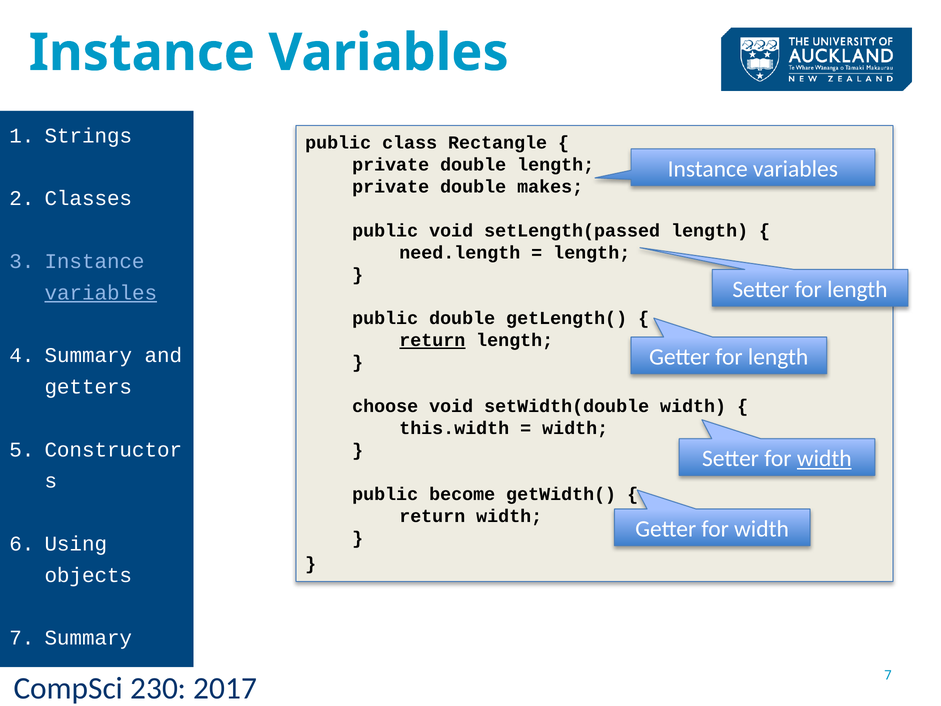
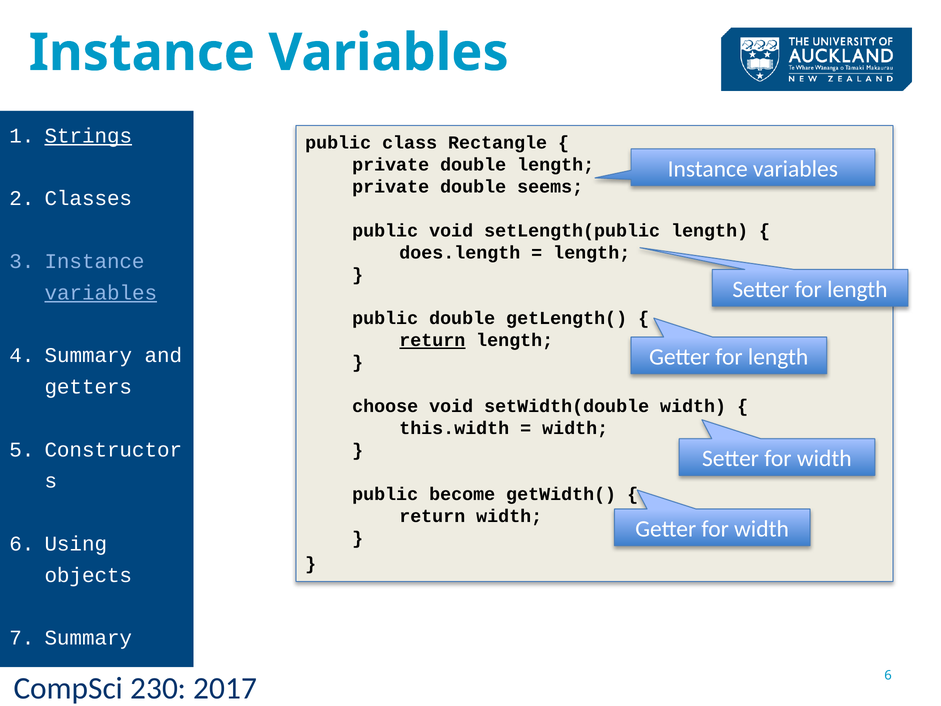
Strings underline: none -> present (88, 136)
makes: makes -> seems (550, 186)
setLength(passed: setLength(passed -> setLength(public (572, 230)
need.length: need.length -> does.length (460, 252)
width underline: present -> none (824, 459)
7: 7 -> 6 (888, 675)
